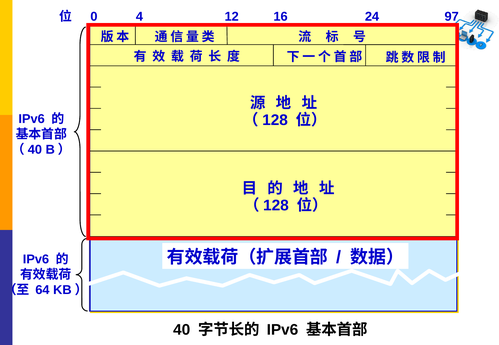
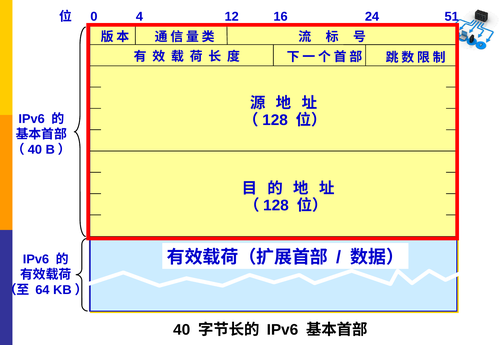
97: 97 -> 51 (452, 17)
